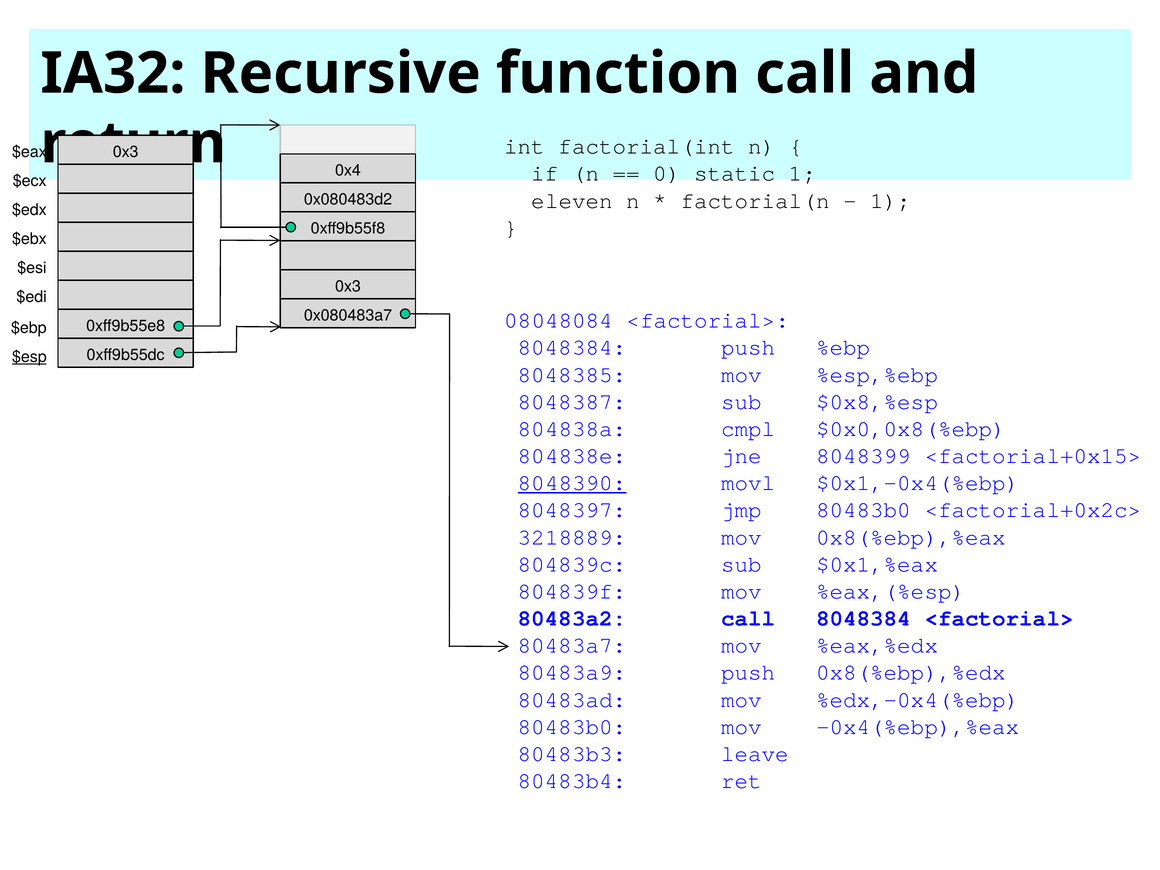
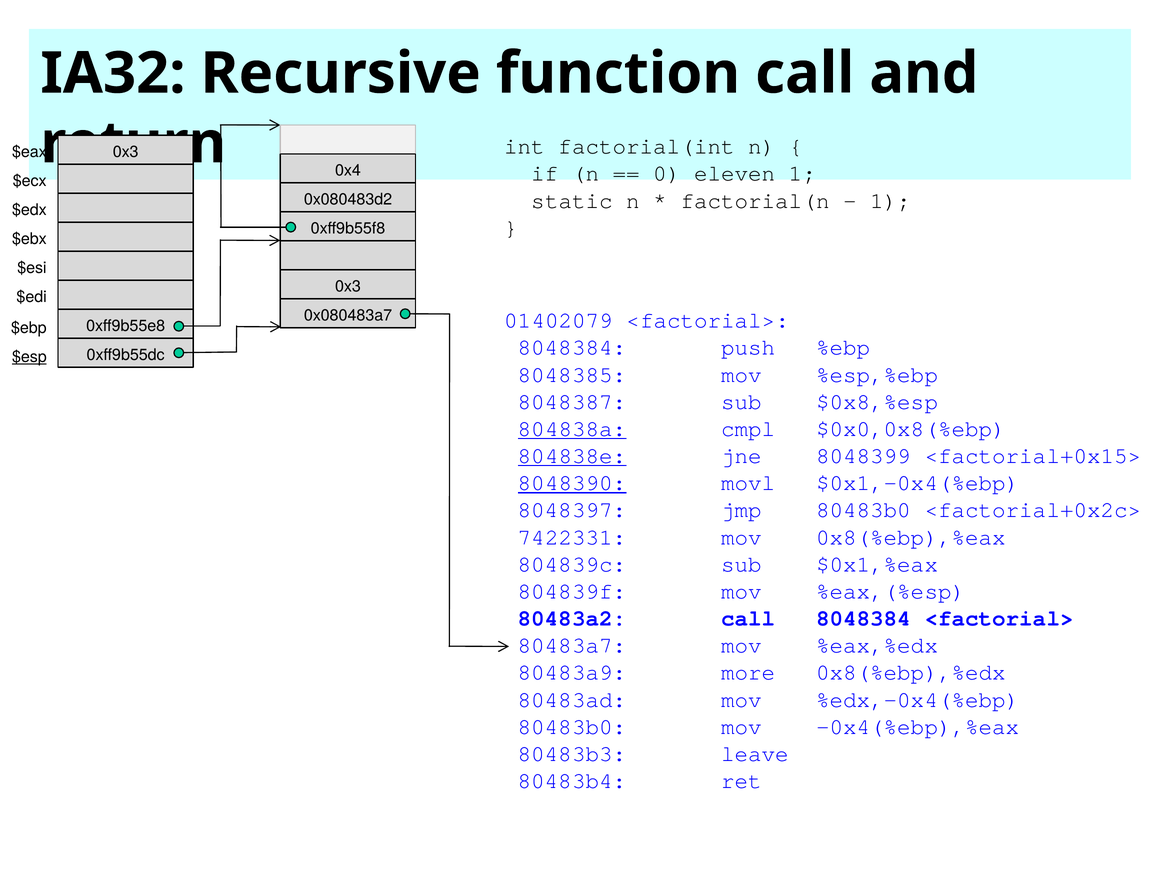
static: static -> eleven (735, 174)
eleven: eleven -> static (572, 201)
08048084: 08048084 -> 01402079 (559, 320)
804838a underline: none -> present (572, 429)
804838e underline: none -> present (572, 456)
3218889: 3218889 -> 7422331 (572, 537)
80483a9 push: push -> more (748, 673)
